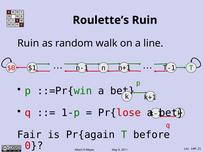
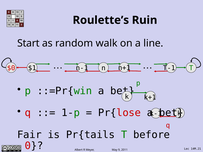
Ruin: Ruin -> Start (28, 43)
Pr{again: Pr{again -> Pr{tails (90, 135)
